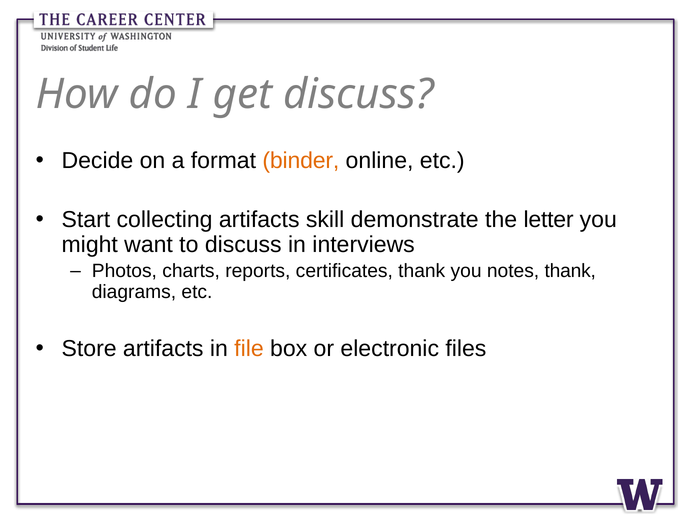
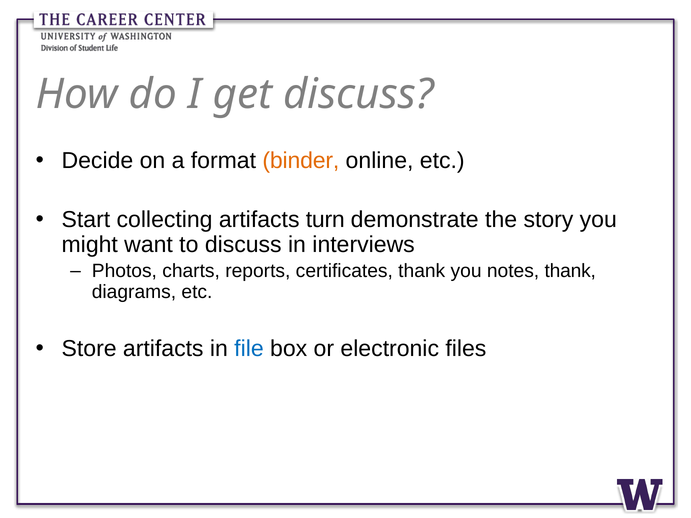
skill: skill -> turn (325, 220)
letter: letter -> story (548, 220)
file colour: orange -> blue (249, 349)
